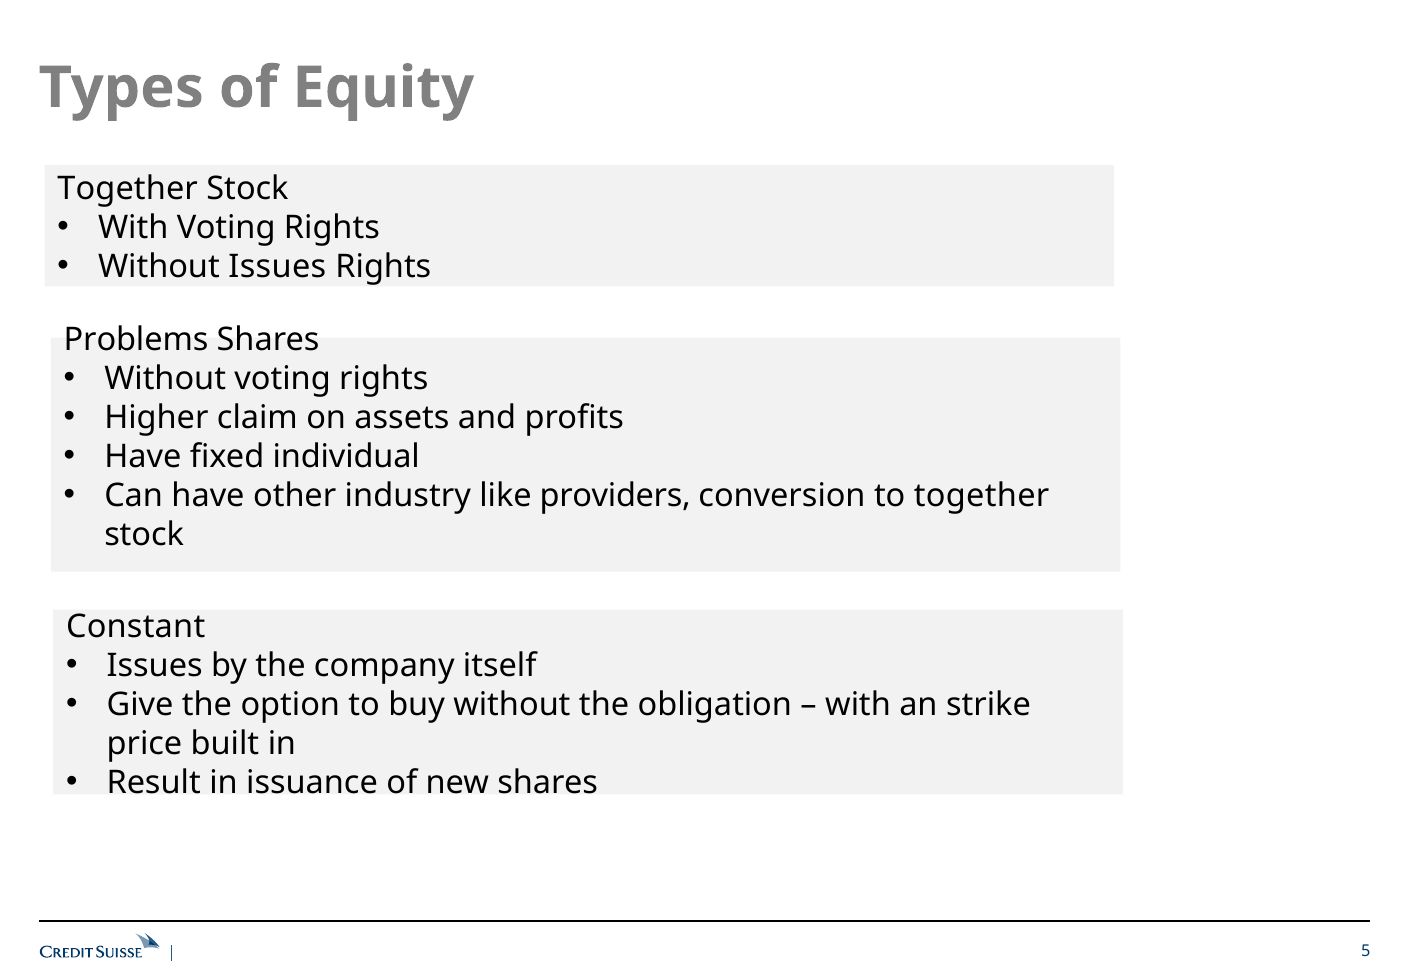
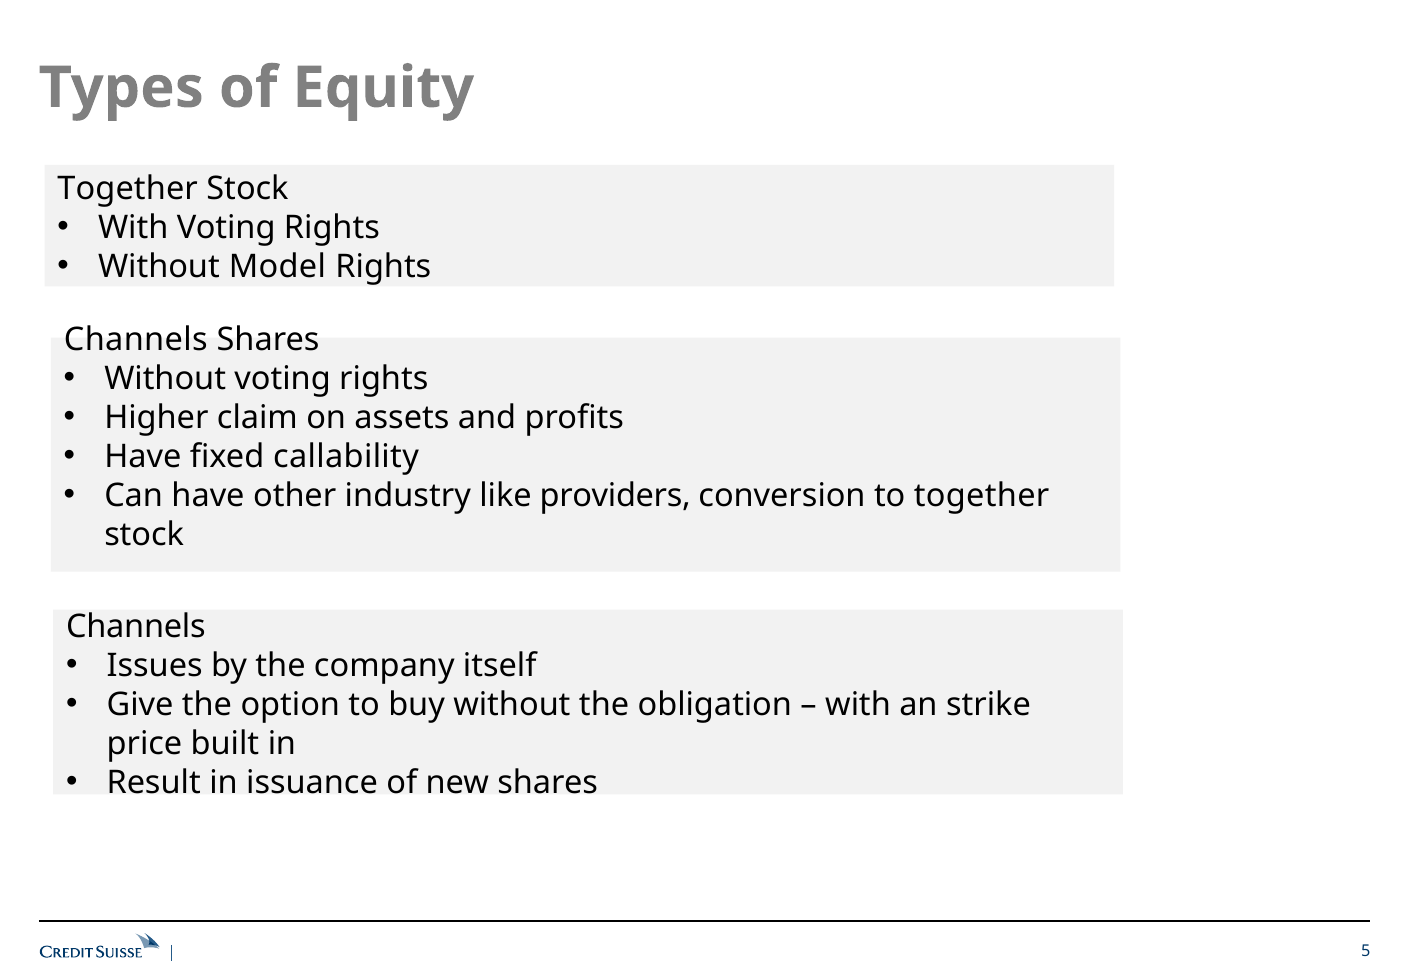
Without Issues: Issues -> Model (277, 267)
Problems: Problems -> Channels (136, 340)
individual: individual -> callability (346, 457)
Constant: Constant -> Channels (136, 627)
